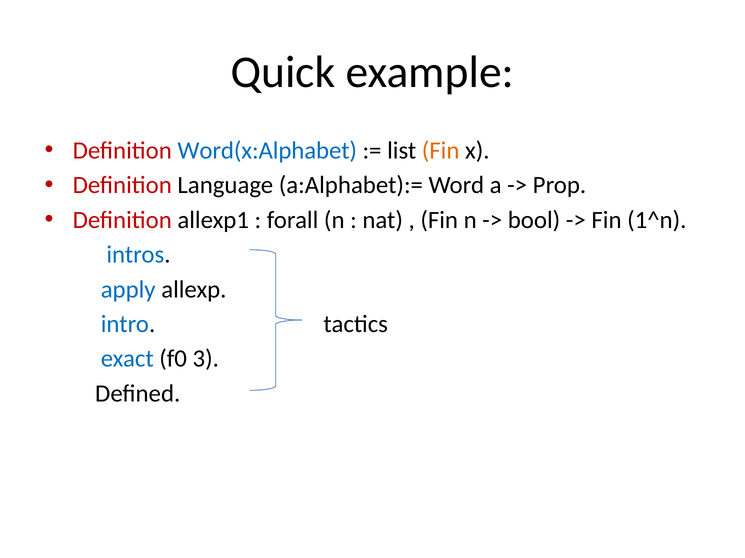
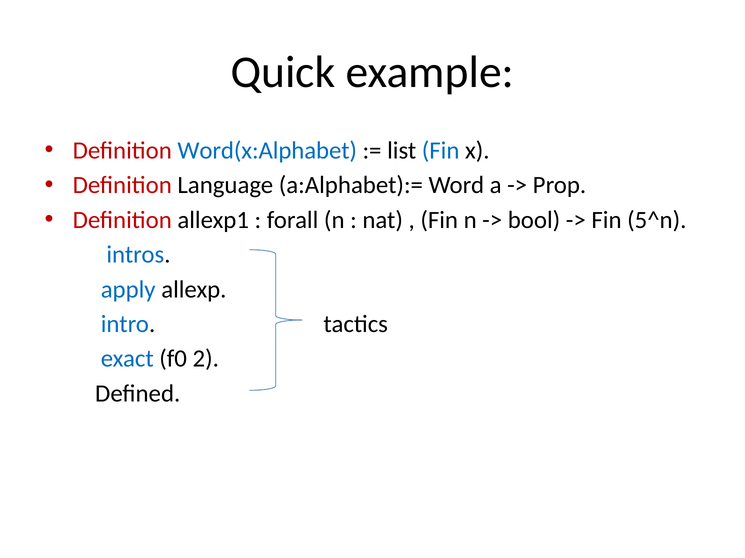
Fin colour: orange -> blue (441, 151)
1^n: 1^n -> 5^n (657, 220)
3: 3 -> 2 (206, 359)
